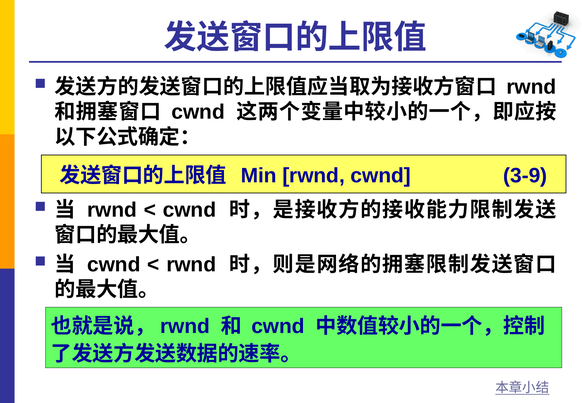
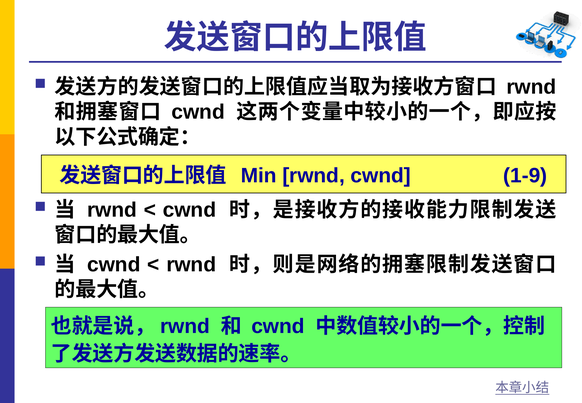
3-9: 3-9 -> 1-9 (525, 175)
